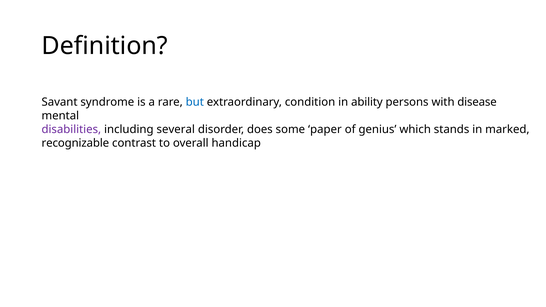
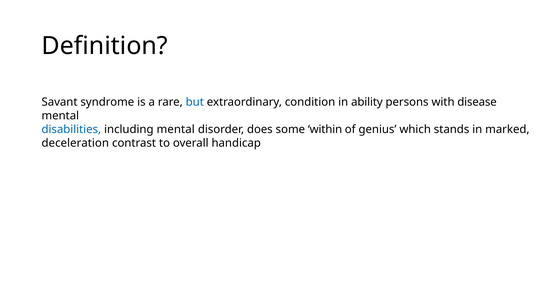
disabilities colour: purple -> blue (71, 130)
including several: several -> mental (176, 130)
paper: paper -> within (325, 130)
recognizable: recognizable -> deceleration (75, 143)
